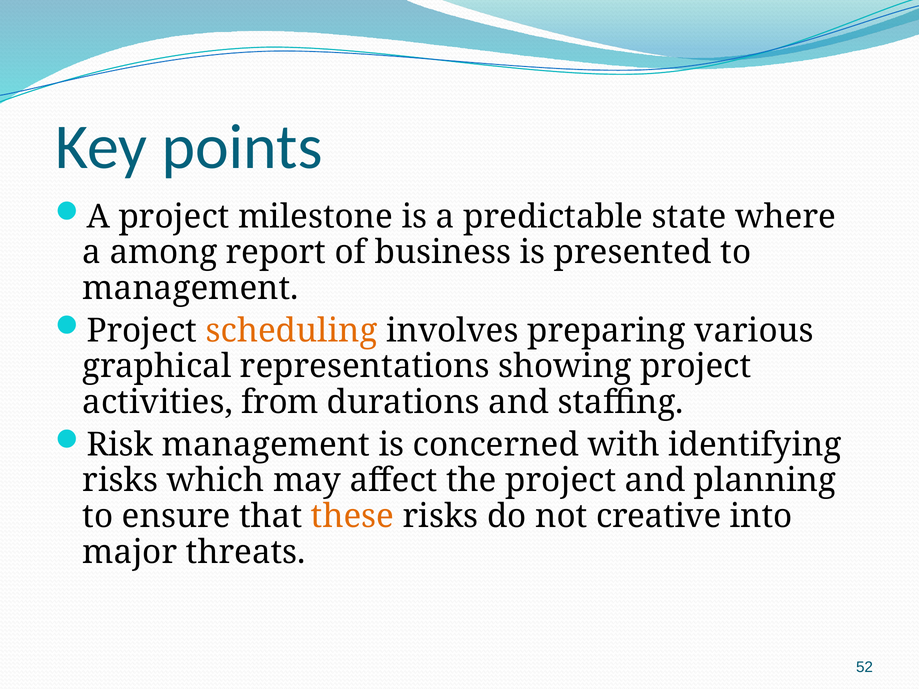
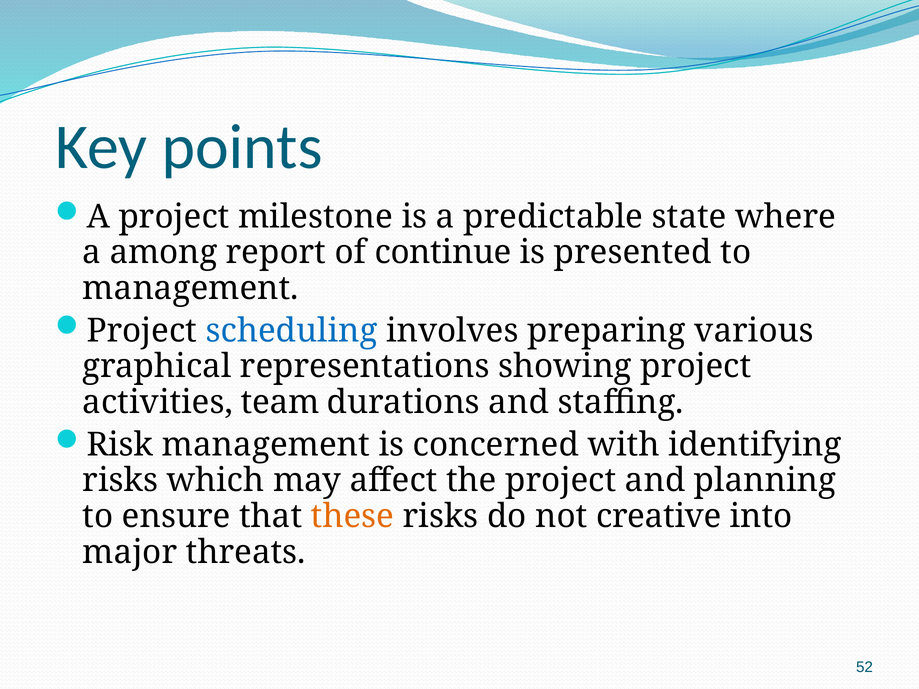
business: business -> continue (443, 252)
scheduling colour: orange -> blue (292, 331)
from: from -> team (280, 402)
